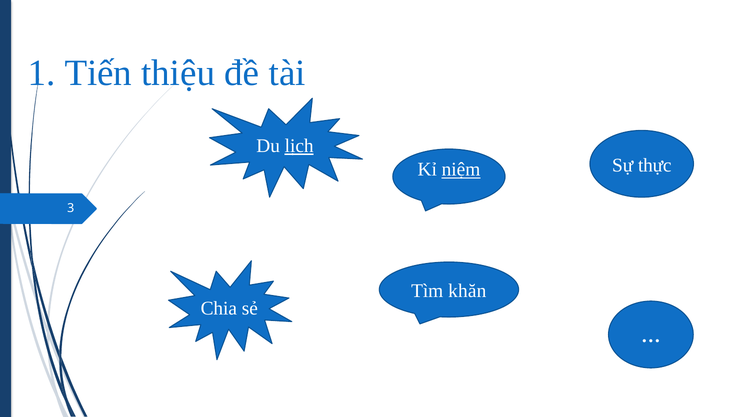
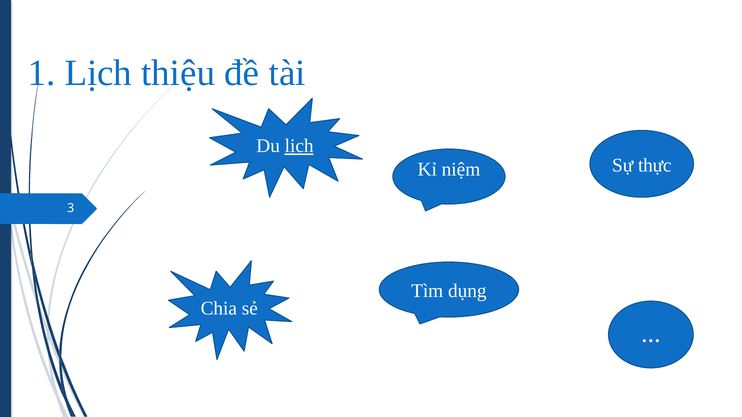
1 Tiến: Tiến -> Lịch (98, 73)
niệm underline: present -> none (461, 170)
khăn: khăn -> dụng (467, 291)
